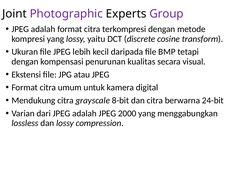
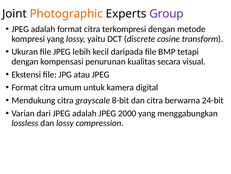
Photographic colour: purple -> orange (66, 14)
